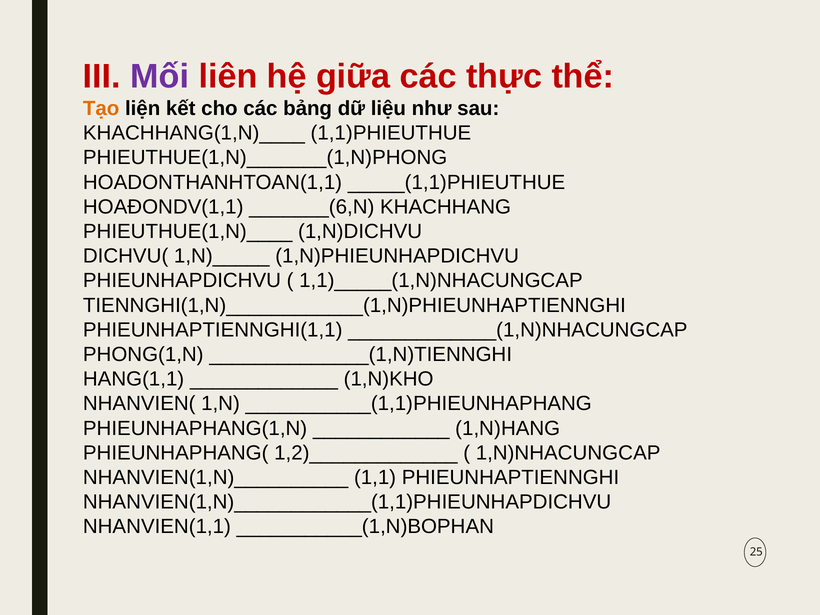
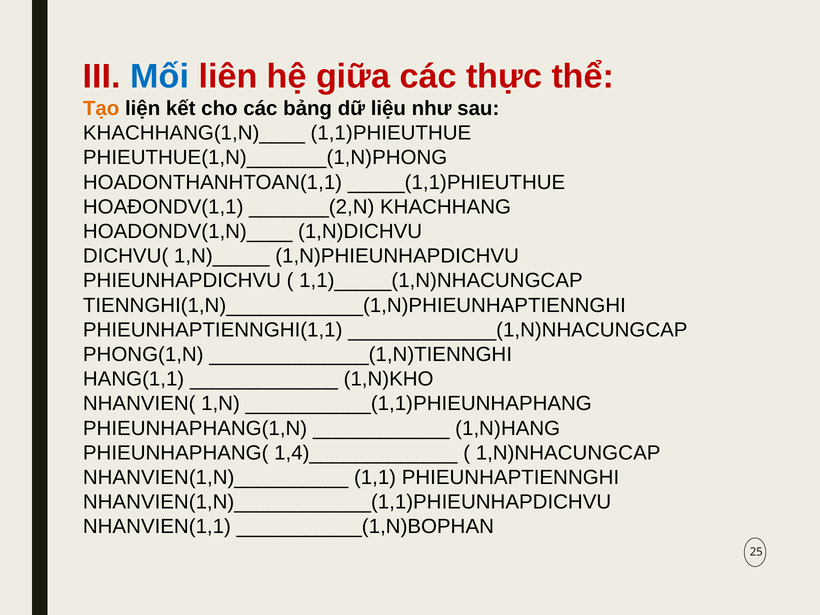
Mối colour: purple -> blue (160, 77)
_______(6,N: _______(6,N -> _______(2,N (312, 207)
PHIEUTHUE(1,N)____: PHIEUTHUE(1,N)____ -> HOADONDV(1,N)____ (188, 232)
1,2)_____________: 1,2)_____________ -> 1,4)_____________ (366, 453)
